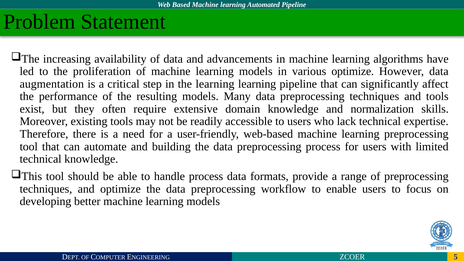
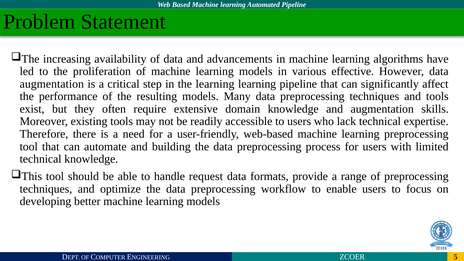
various optimize: optimize -> effective (353, 71)
and normalization: normalization -> augmentation (382, 109)
handle process: process -> request (206, 176)
